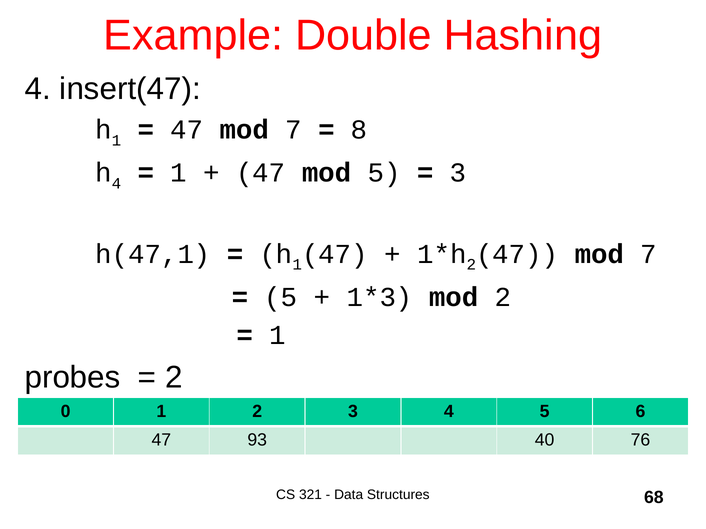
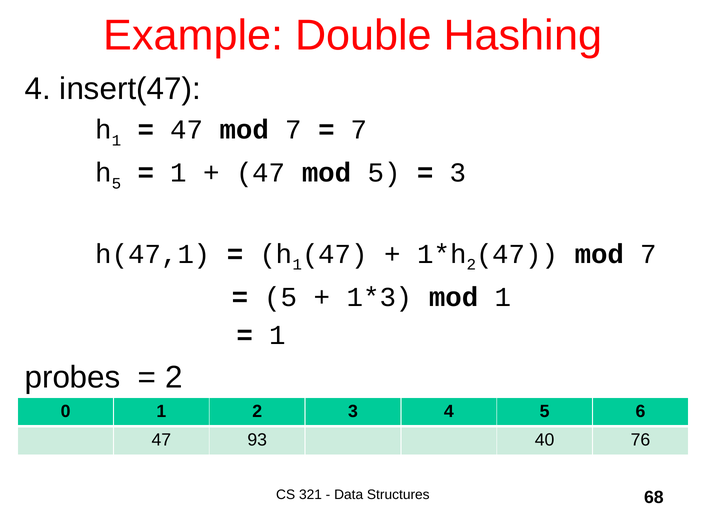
8: 8 -> 7 (359, 130)
4: 4 -> 5 (116, 183)
mod 2: 2 -> 1 (503, 297)
